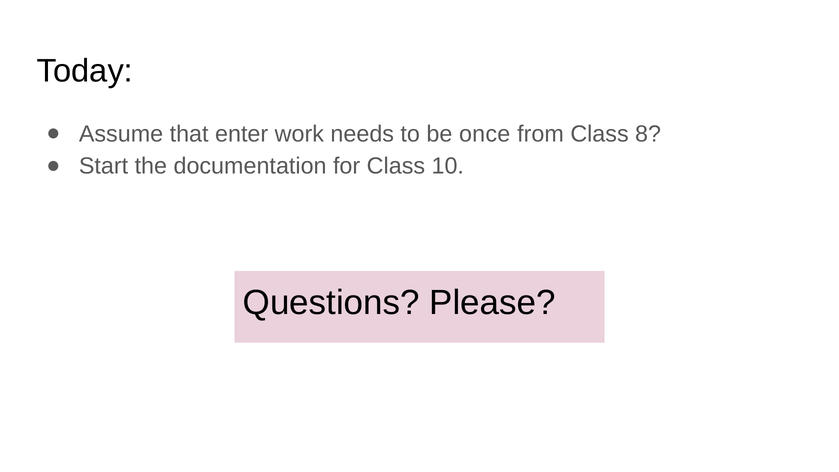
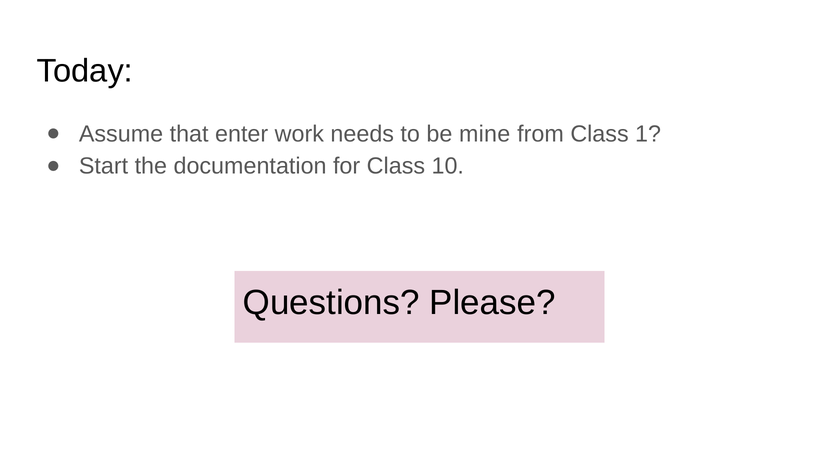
once: once -> mine (485, 134)
8: 8 -> 1 (648, 134)
